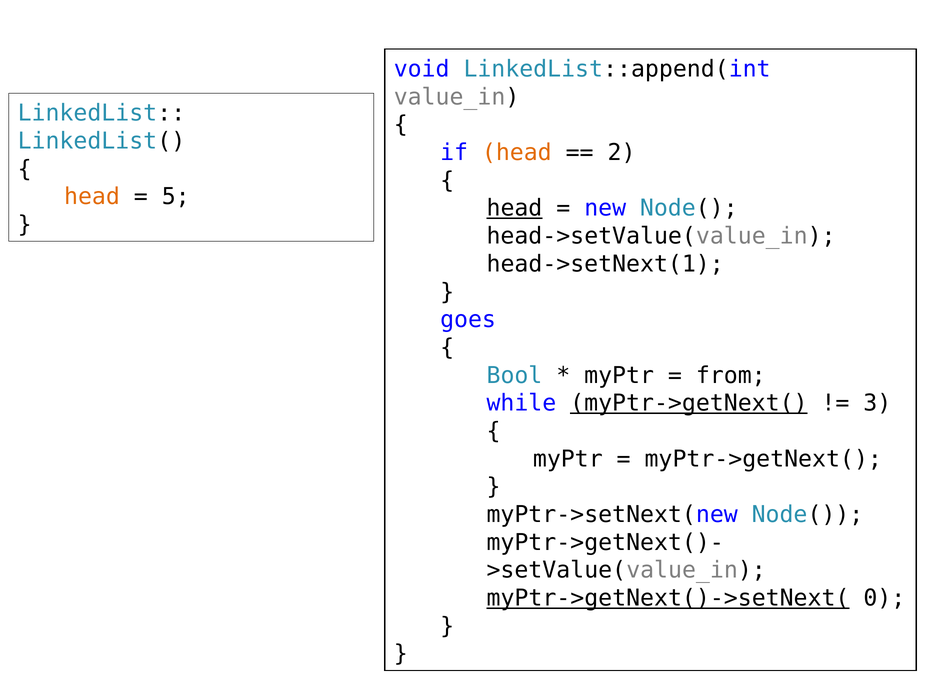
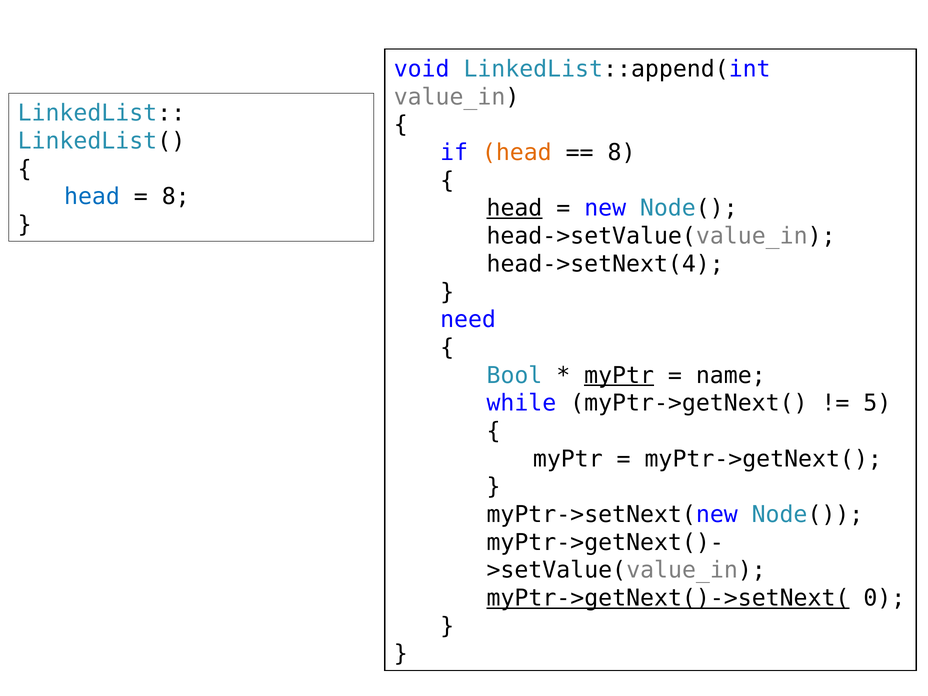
2: 2 -> 8 (622, 153)
head colour: orange -> blue (92, 197)
5: 5 -> 8 (176, 197)
head->setNext(1: head->setNext(1 -> head->setNext(4 (605, 264)
goes: goes -> need (468, 320)
myPtr underline: none -> present (619, 375)
from: from -> name (731, 375)
myPtr->getNext( underline: present -> none (689, 403)
3: 3 -> 5 (877, 403)
